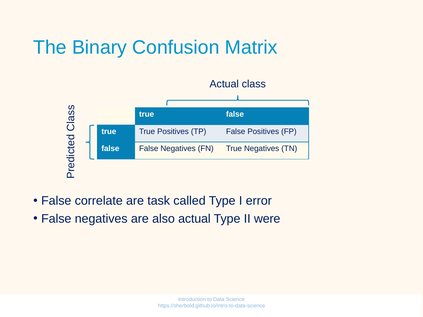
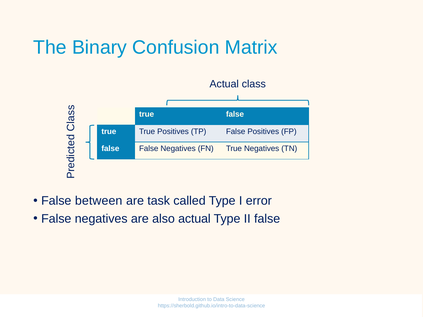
correlate: correlate -> between (99, 201)
II were: were -> false (267, 219)
